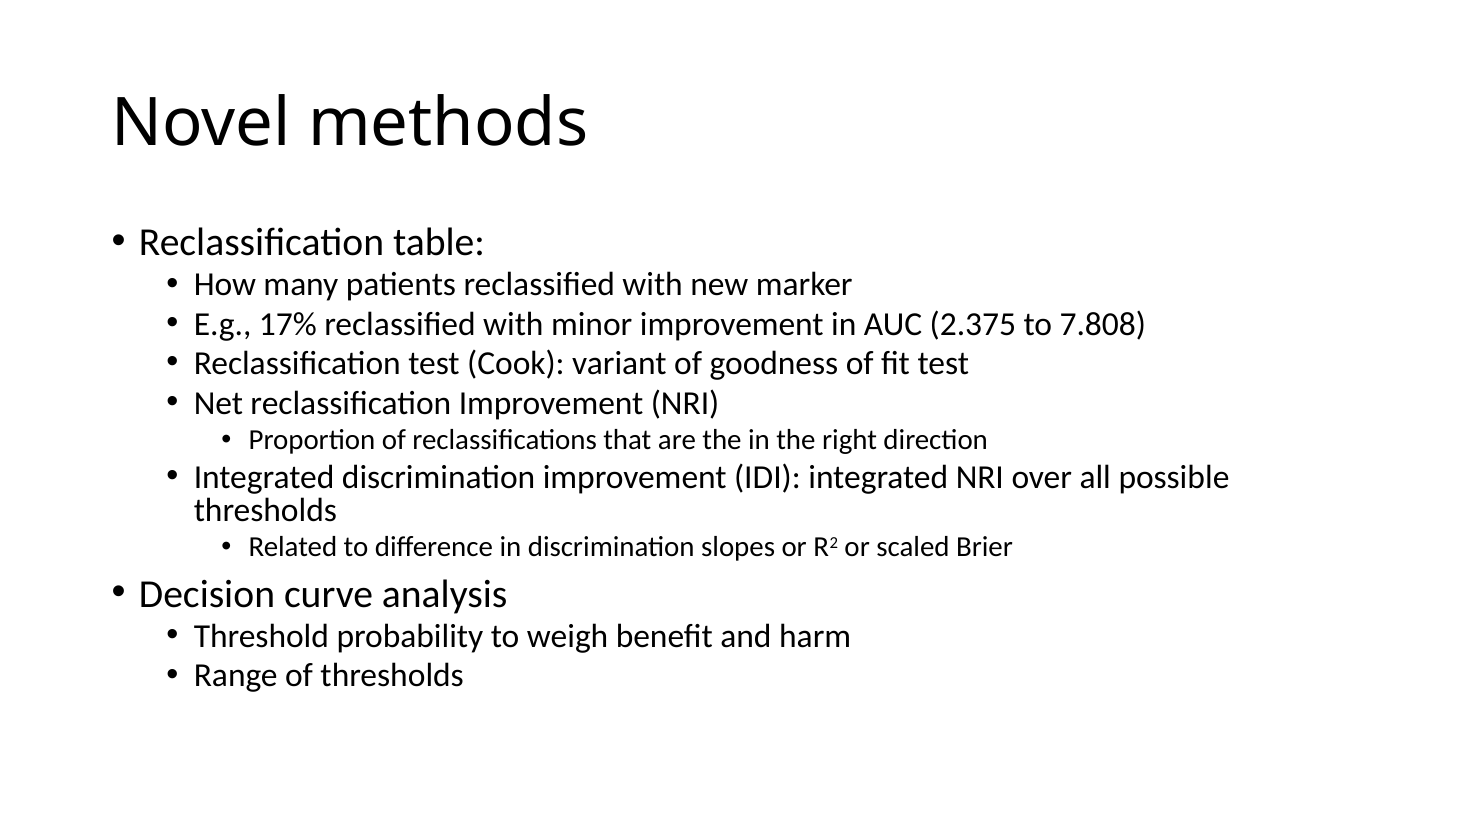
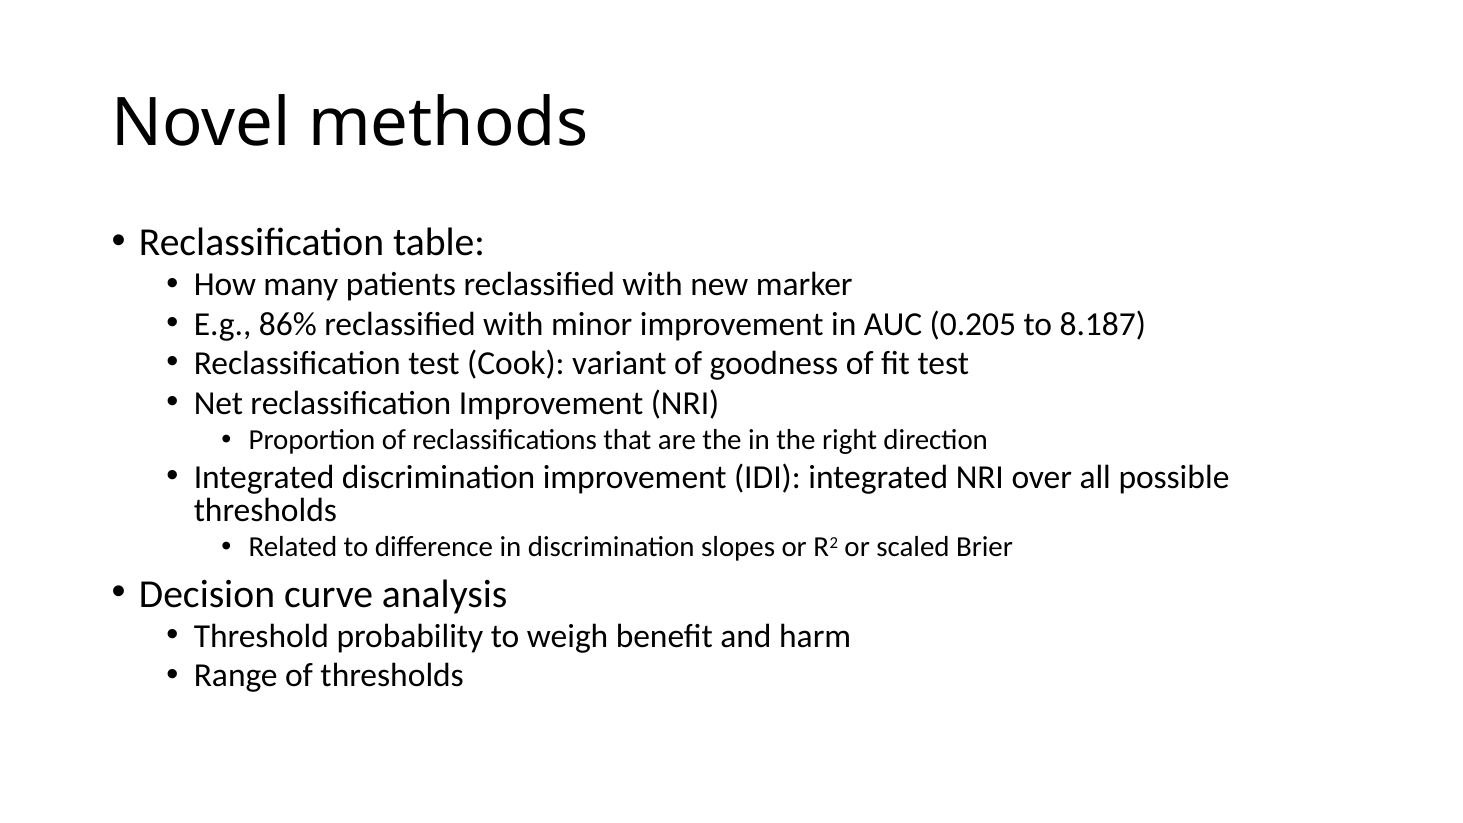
17%: 17% -> 86% (288, 324)
2.375: 2.375 -> 0.205 (973, 324)
7.808: 7.808 -> 8.187 (1103, 324)
